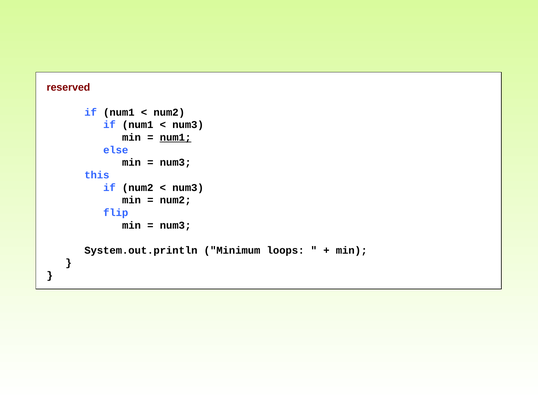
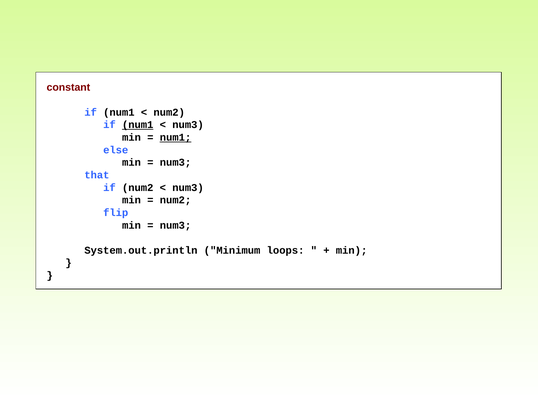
reserved: reserved -> constant (68, 87)
num1 underline: none -> present (138, 125)
this: this -> that (97, 175)
